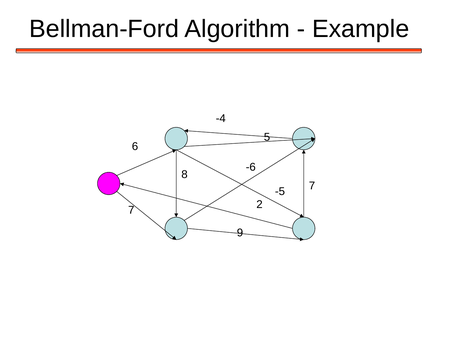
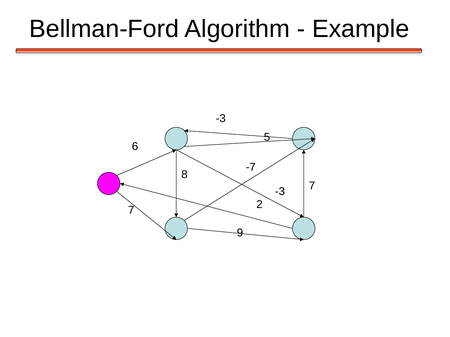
-4: -4 -> -3 (221, 118)
-6: -6 -> -7 (251, 167)
-5: -5 -> -3 (280, 192)
